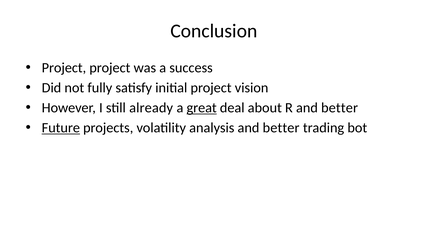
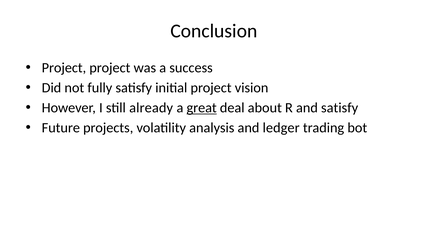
R and better: better -> satisfy (340, 108)
Future underline: present -> none (61, 128)
analysis and better: better -> ledger (281, 128)
